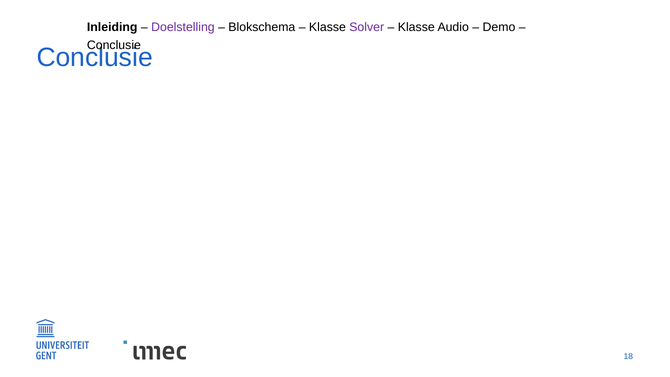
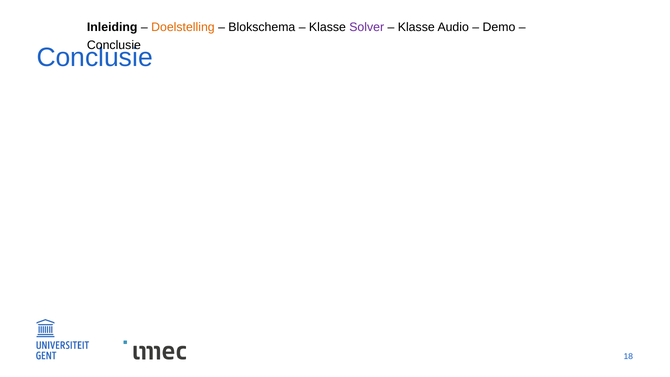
Doelstelling colour: purple -> orange (183, 27)
